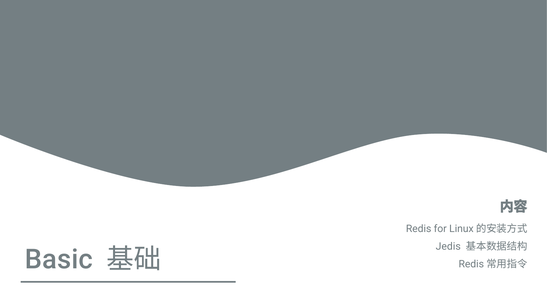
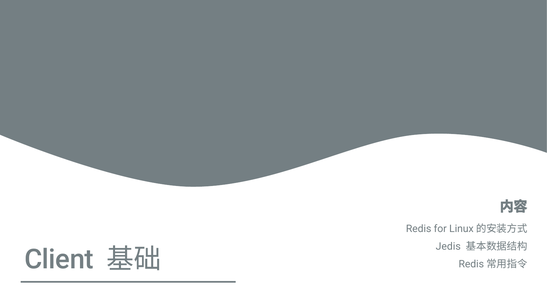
Basic: Basic -> Client (59, 259)
